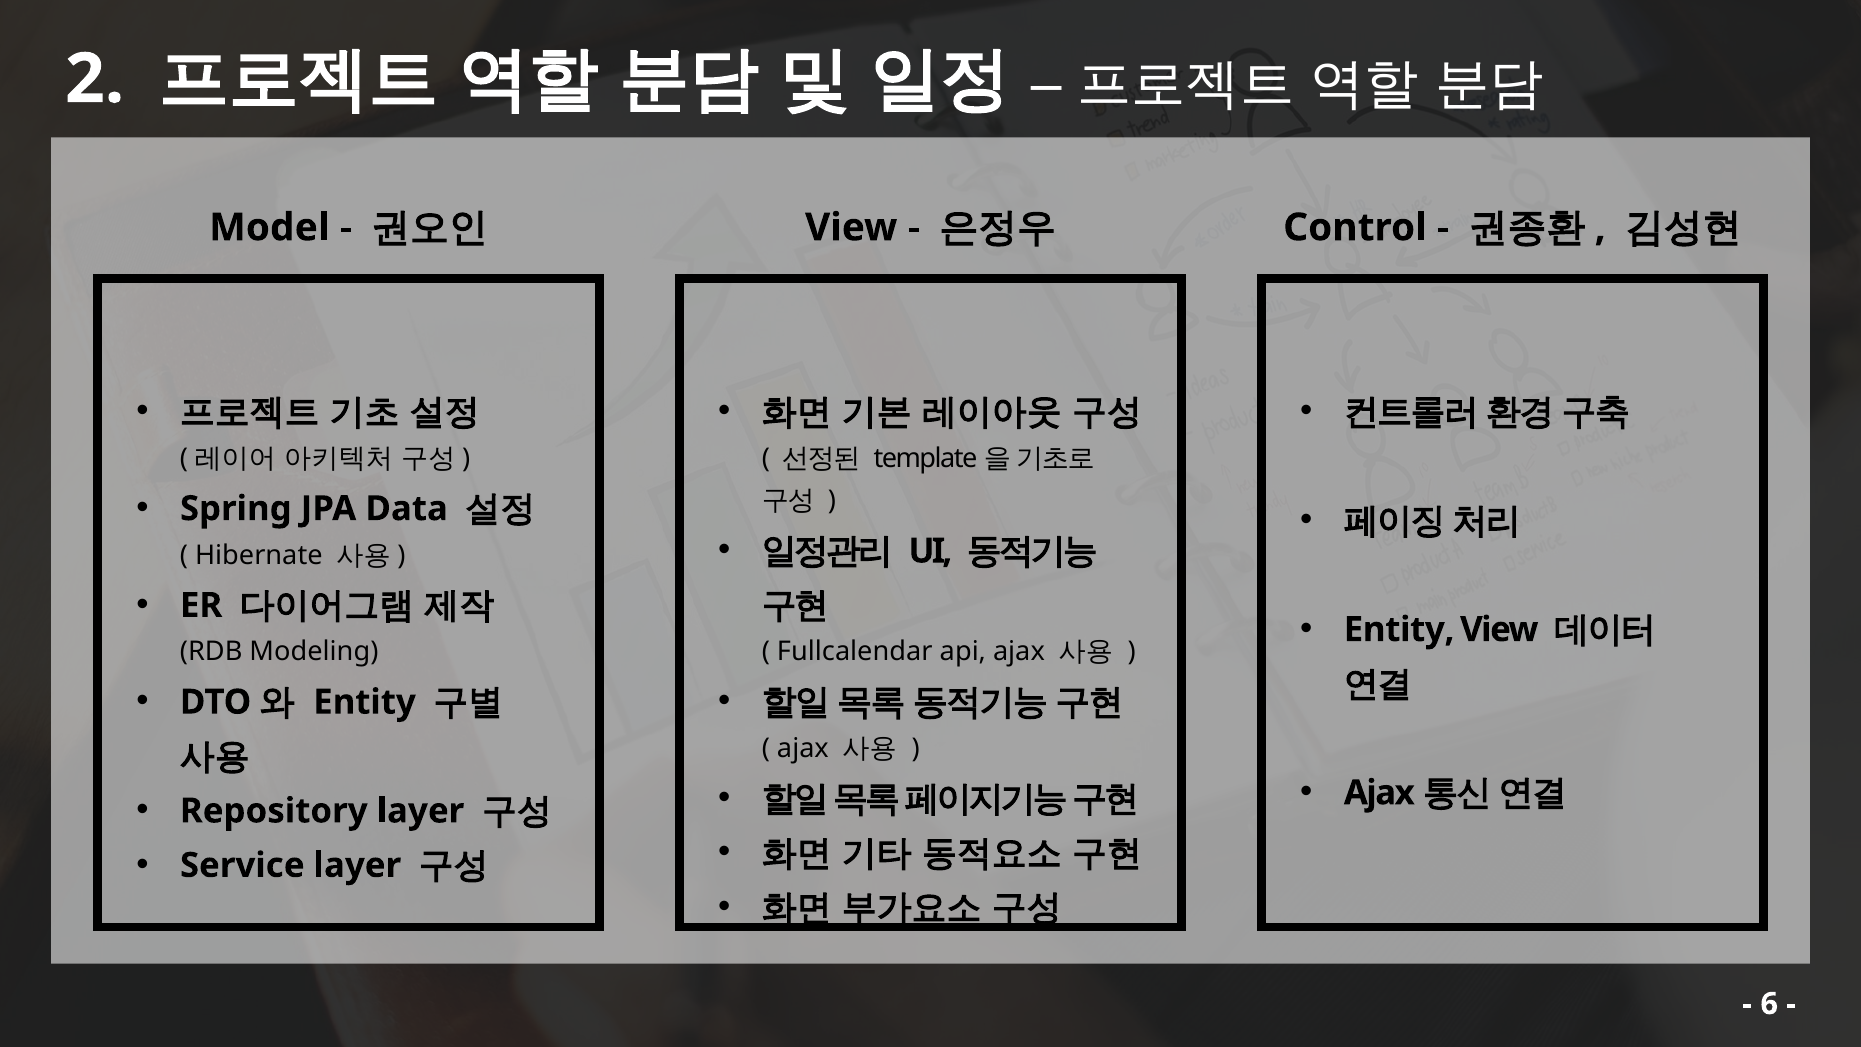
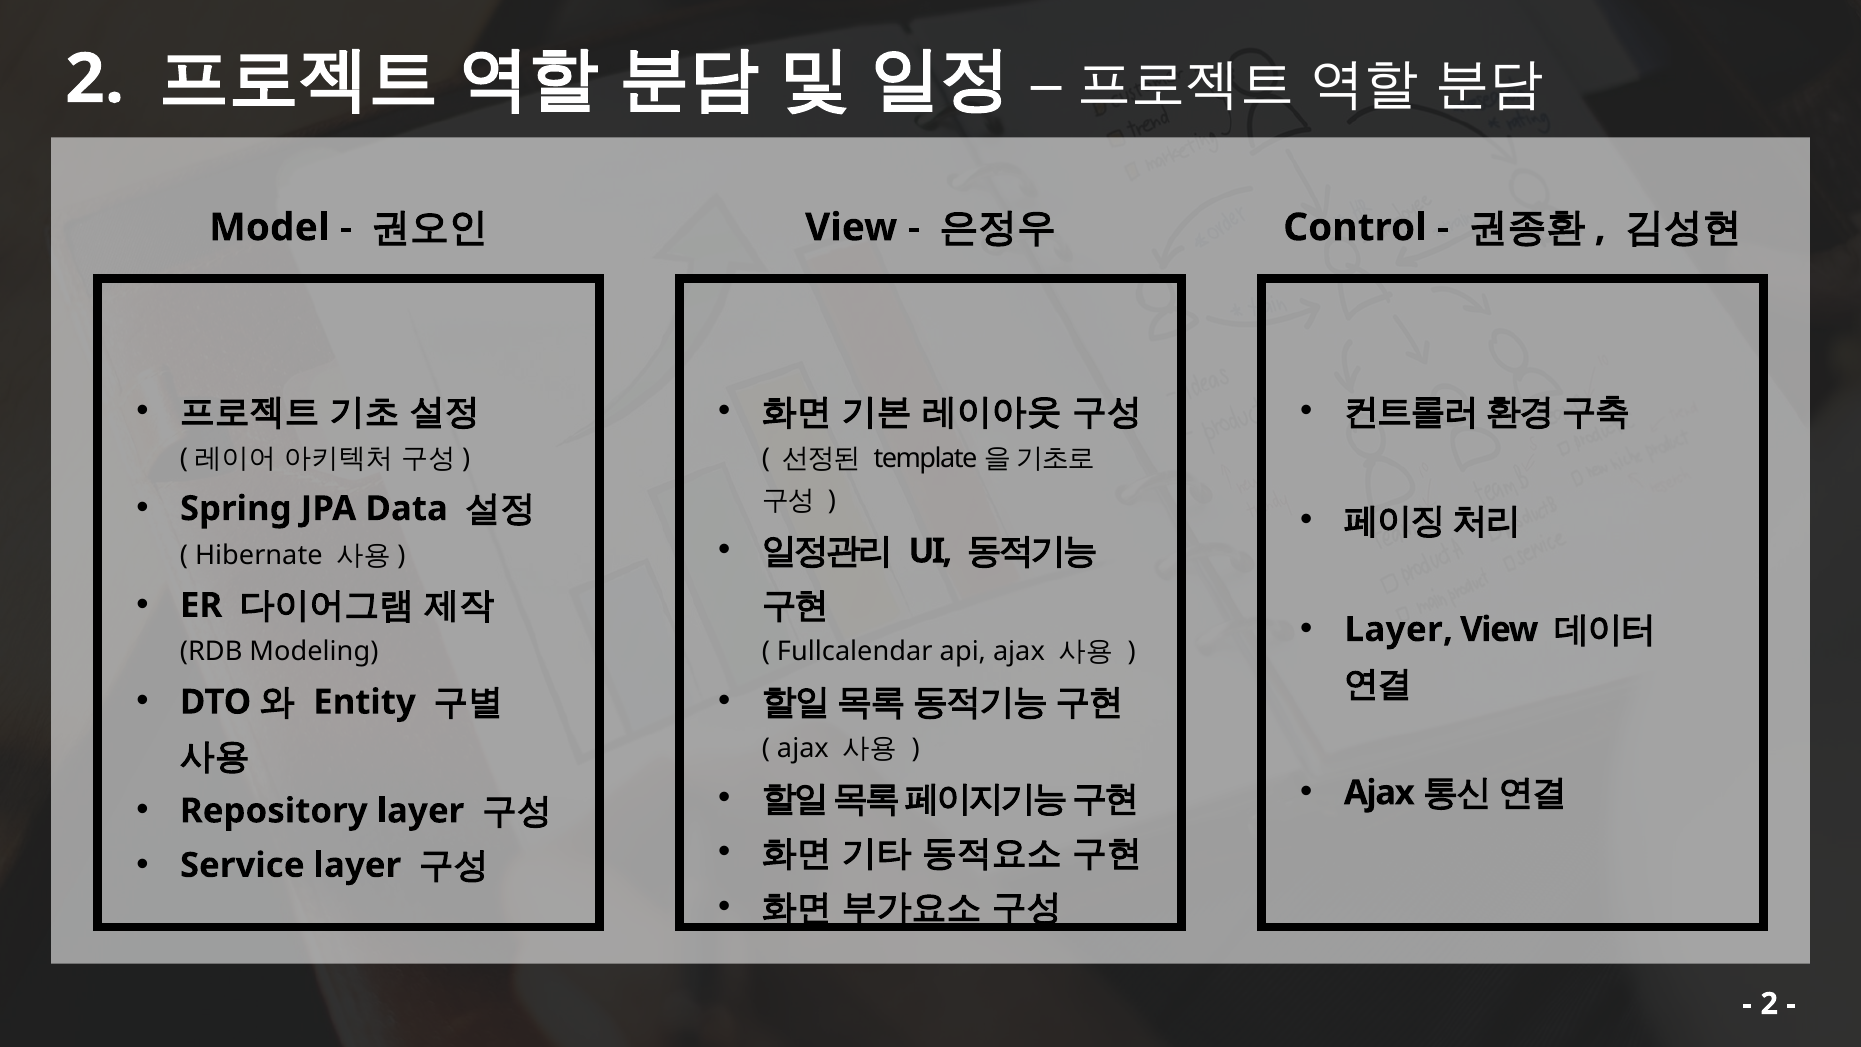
Entity: Entity -> Layer (1399, 629)
6: 6 -> 2 (1769, 1004)
